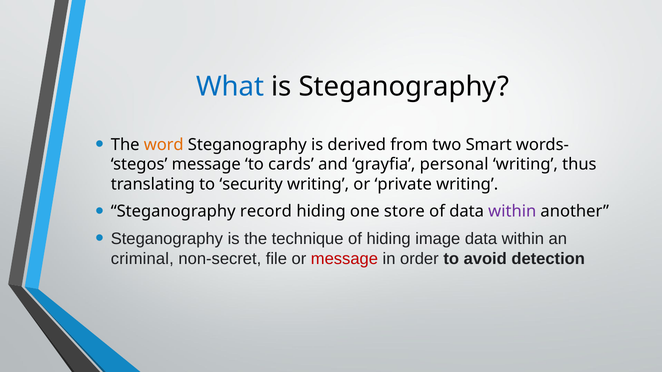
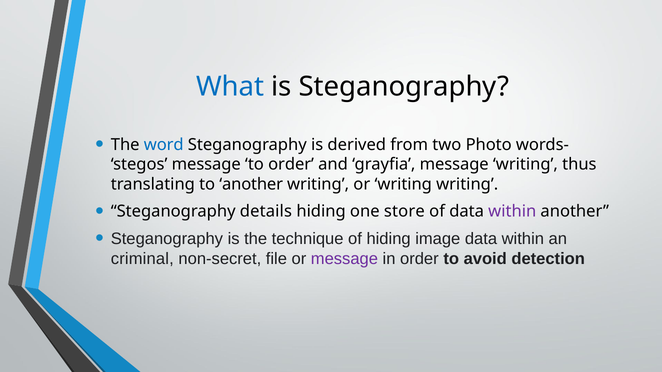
word colour: orange -> blue (164, 145)
Smart: Smart -> Photo (489, 145)
to cards: cards -> order (291, 165)
grayfia personal: personal -> message (454, 165)
to security: security -> another (251, 184)
or private: private -> writing (403, 184)
record: record -> details (266, 212)
message colour: red -> purple (344, 259)
